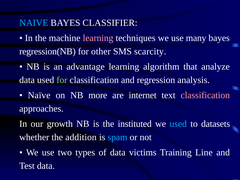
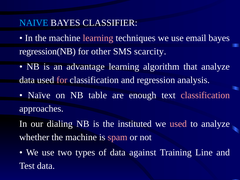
many: many -> email (196, 38)
for colour: light green -> pink (62, 80)
more: more -> table (98, 95)
internet: internet -> enough (143, 95)
growth: growth -> dialing (60, 124)
used colour: light blue -> pink (178, 124)
to datasets: datasets -> analyze (216, 124)
whether the addition: addition -> machine (81, 137)
spam colour: light blue -> pink (117, 137)
victims: victims -> against (143, 152)
